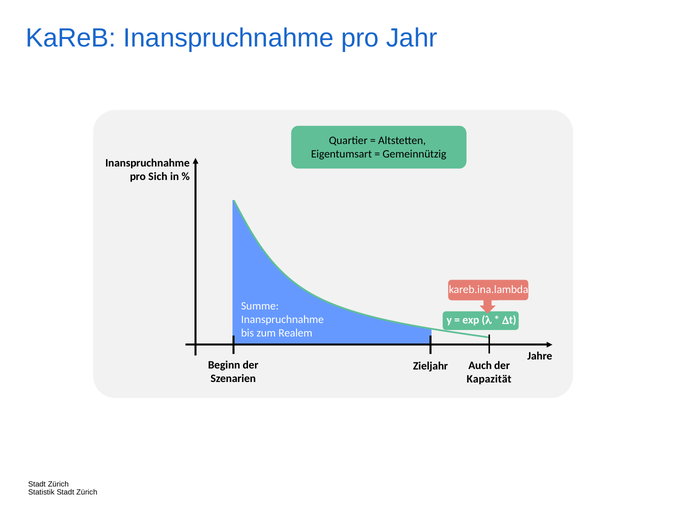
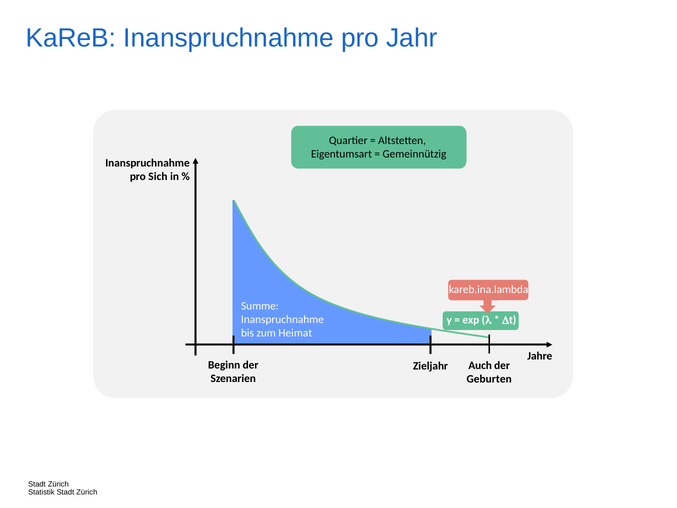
Realem: Realem -> Heimat (295, 333)
Kapazität: Kapazität -> Geburten (489, 379)
